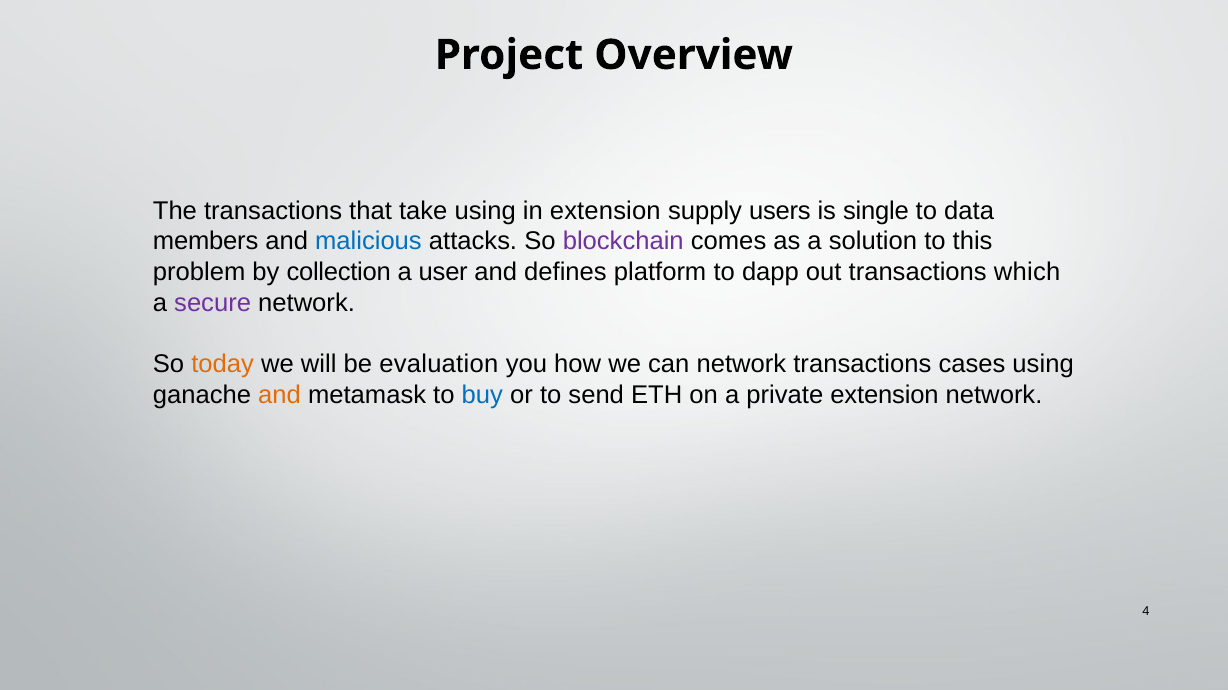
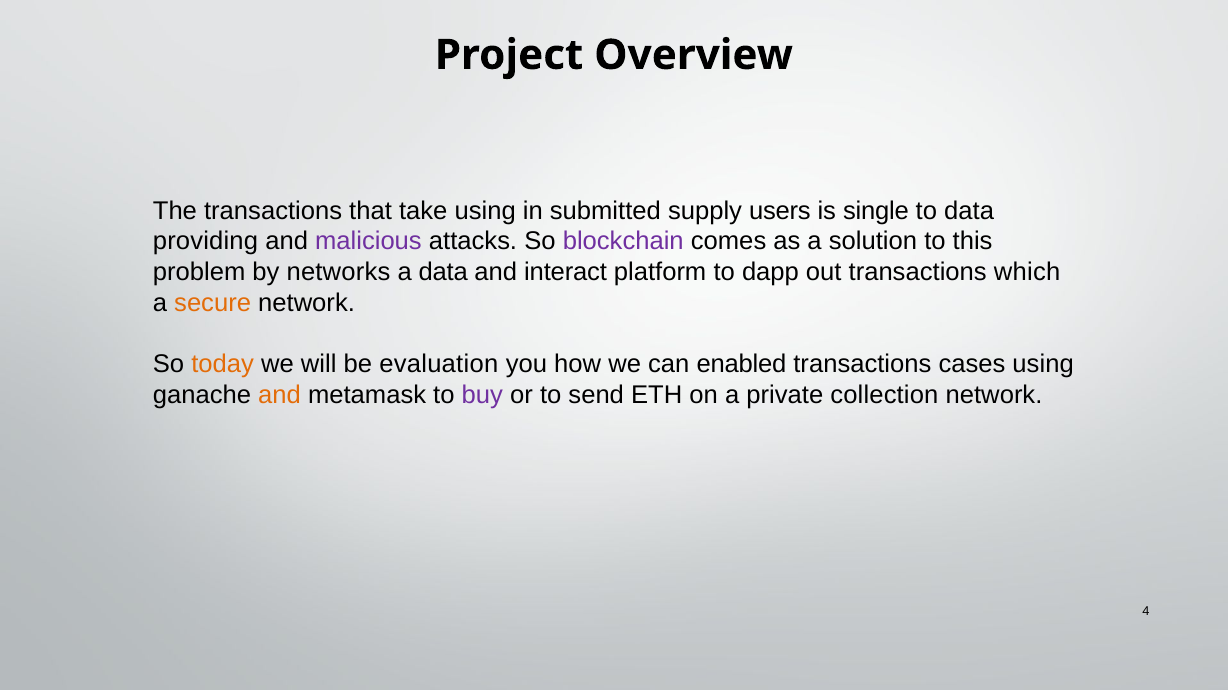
in extension: extension -> submitted (605, 211)
members: members -> providing (205, 242)
malicious colour: blue -> purple (368, 242)
collection: collection -> networks (338, 272)
a user: user -> data (443, 272)
defines: defines -> interact (566, 272)
secure colour: purple -> orange (213, 303)
can network: network -> enabled (742, 364)
buy colour: blue -> purple (482, 395)
private extension: extension -> collection (884, 395)
